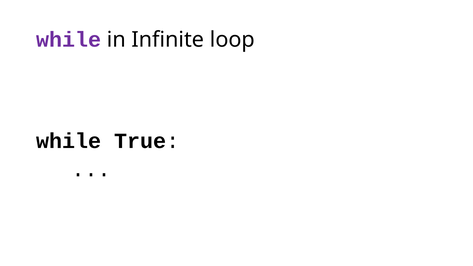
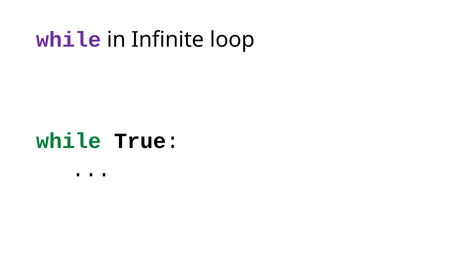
while colour: black -> green (69, 141)
